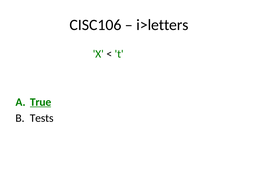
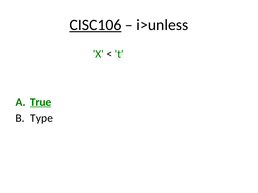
CISC106 underline: none -> present (95, 25)
i>letters: i>letters -> i>unless (162, 25)
Tests: Tests -> Type (42, 118)
